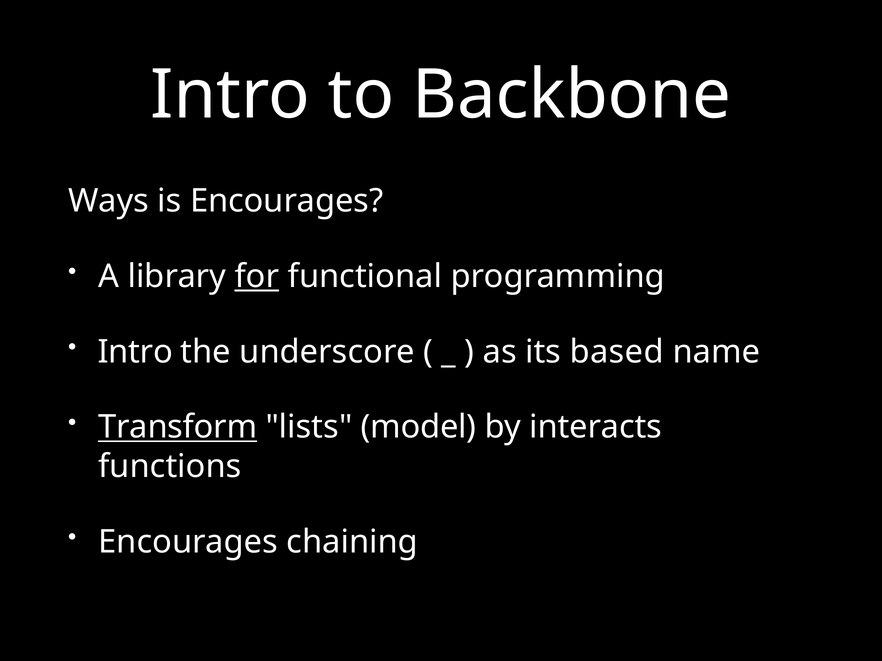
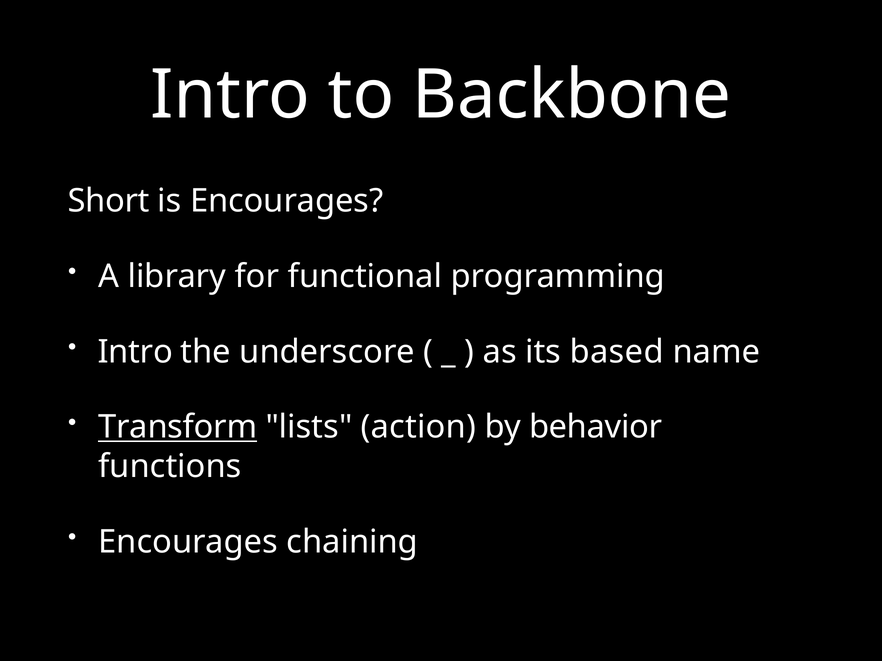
Ways: Ways -> Short (109, 201)
for underline: present -> none (257, 277)
model: model -> action (418, 428)
interacts: interacts -> behavior (596, 428)
